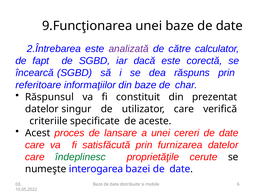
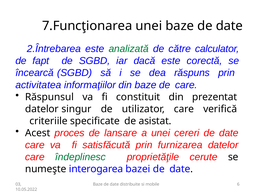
9.Funcţionarea: 9.Funcţionarea -> 7.Funcţionarea (87, 26)
analizată colour: purple -> green (129, 49)
referitoare: referitoare -> activitatea (38, 85)
de char: char -> care (186, 85)
aceste: aceste -> asistat (155, 121)
